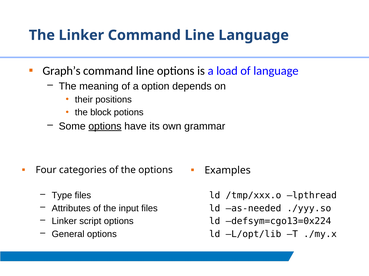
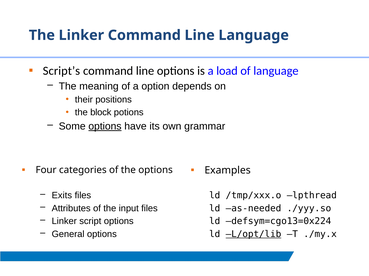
Graph’s: Graph’s -> Script’s (61, 71)
Type: Type -> Exits (62, 196)
L/opt/lib underline: none -> present (254, 235)
